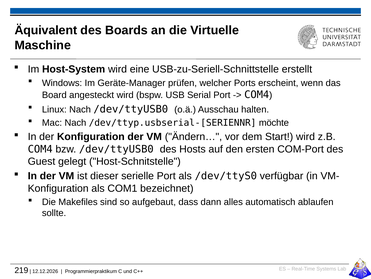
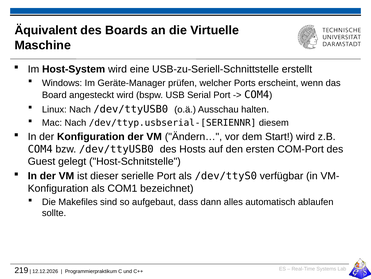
möchte: möchte -> diesem (274, 123)
